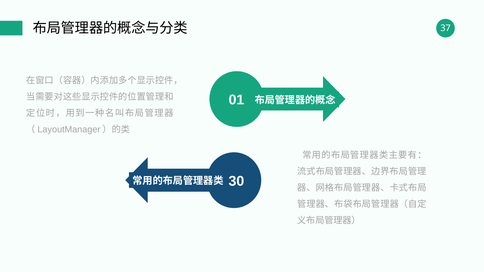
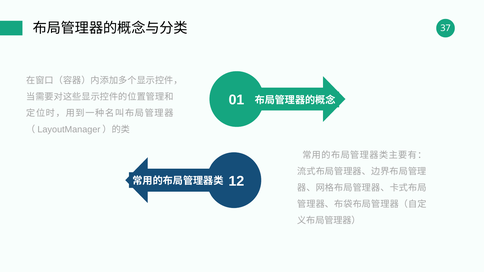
30: 30 -> 12 (236, 181)
